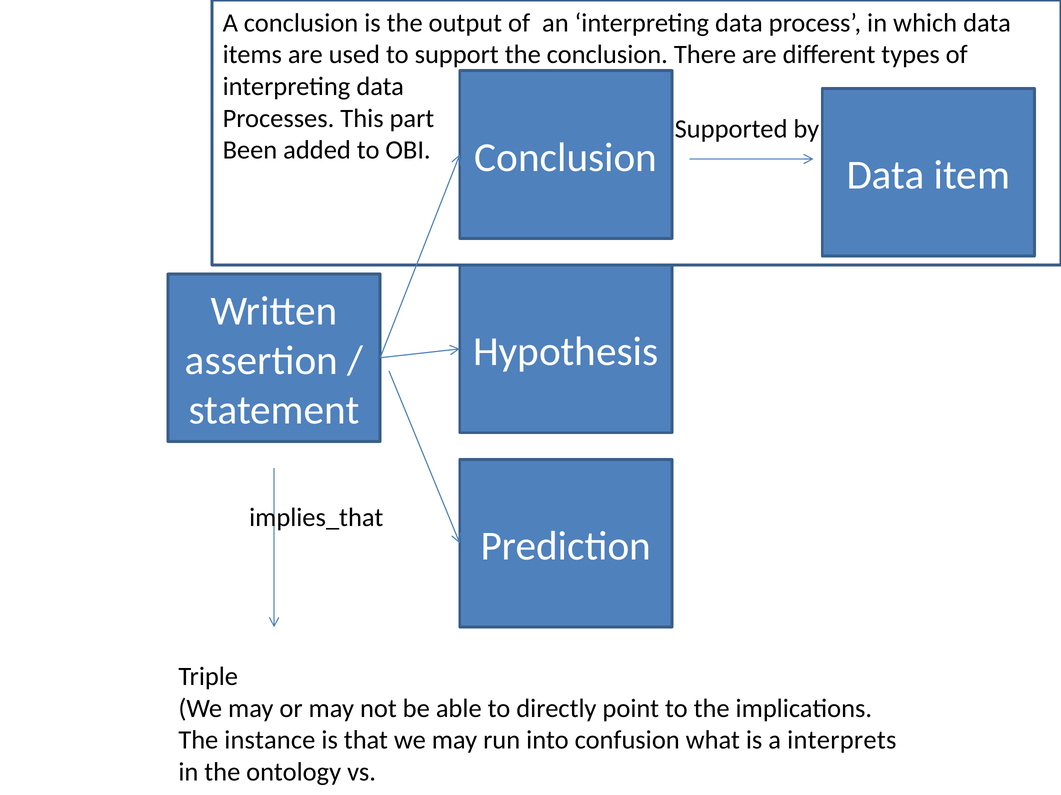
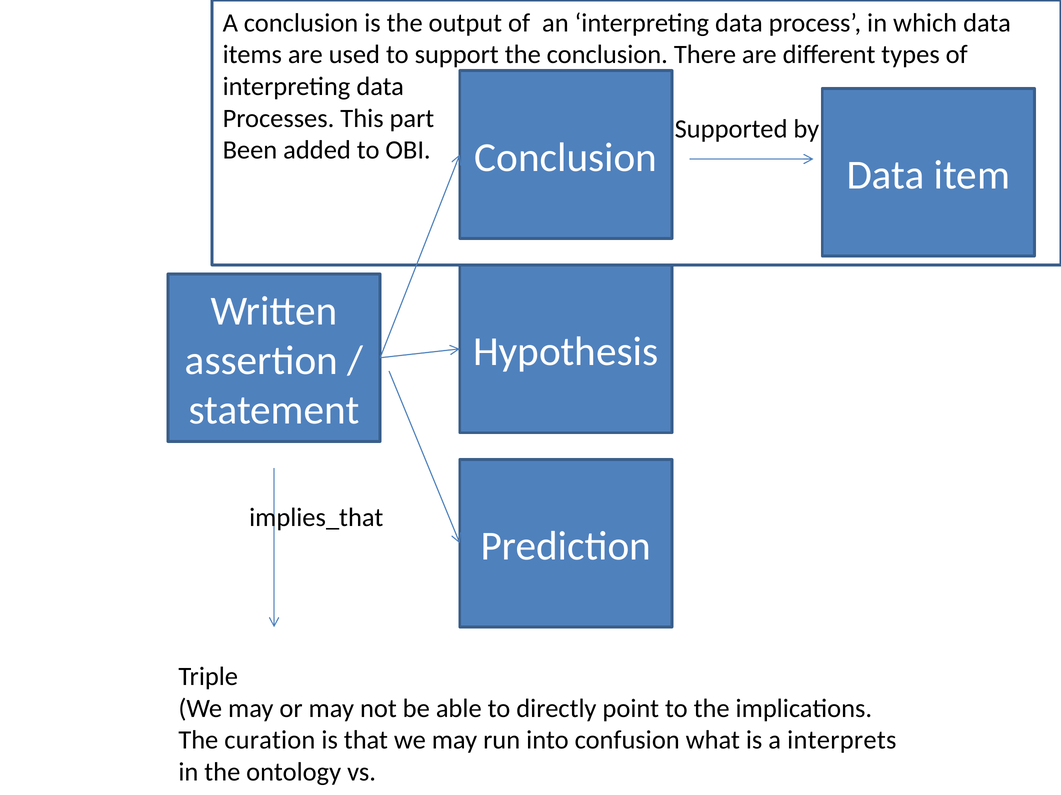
instance: instance -> curation (270, 741)
